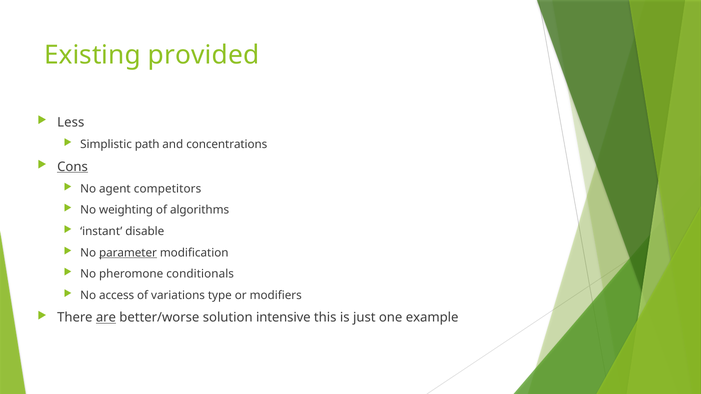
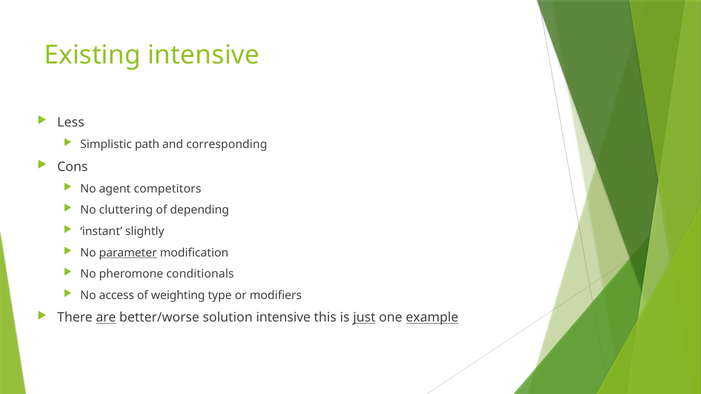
Existing provided: provided -> intensive (204, 55)
concentrations: concentrations -> corresponding (227, 144)
Cons underline: present -> none (72, 167)
weighting: weighting -> cluttering (126, 210)
algorithms: algorithms -> depending (200, 210)
disable: disable -> slightly (145, 232)
variations: variations -> weighting (178, 295)
just underline: none -> present (364, 318)
example underline: none -> present (432, 318)
